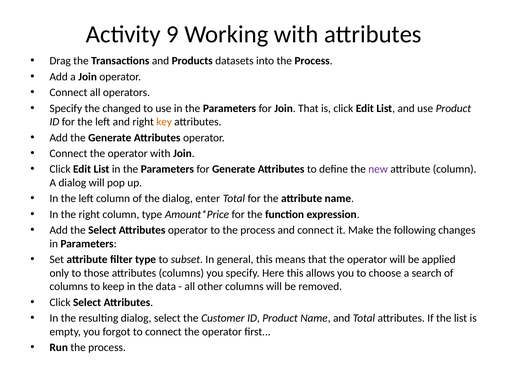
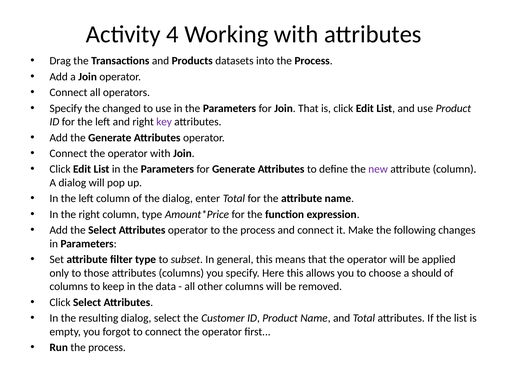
9: 9 -> 4 (172, 34)
key colour: orange -> purple (164, 122)
search: search -> should (427, 273)
